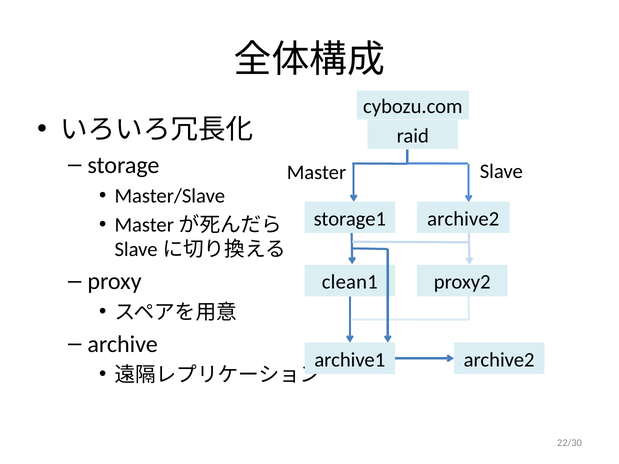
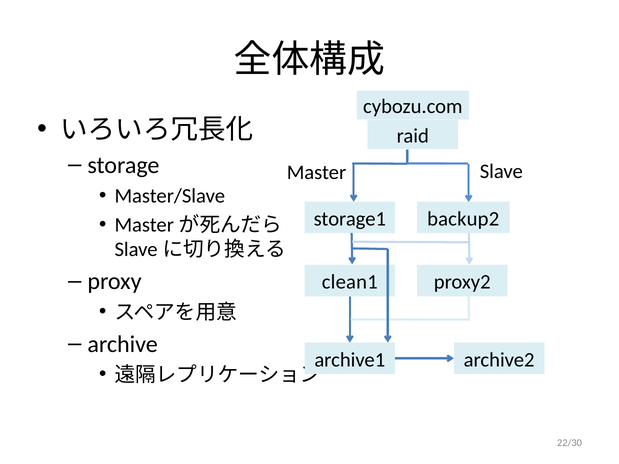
storage1 archive2: archive2 -> backup2 (463, 219)
